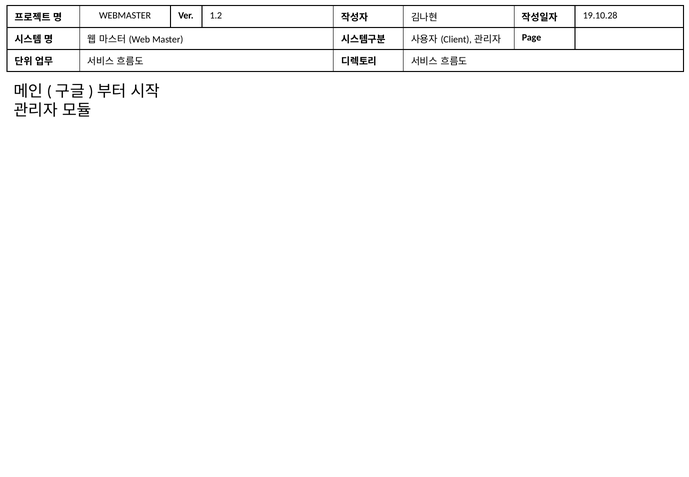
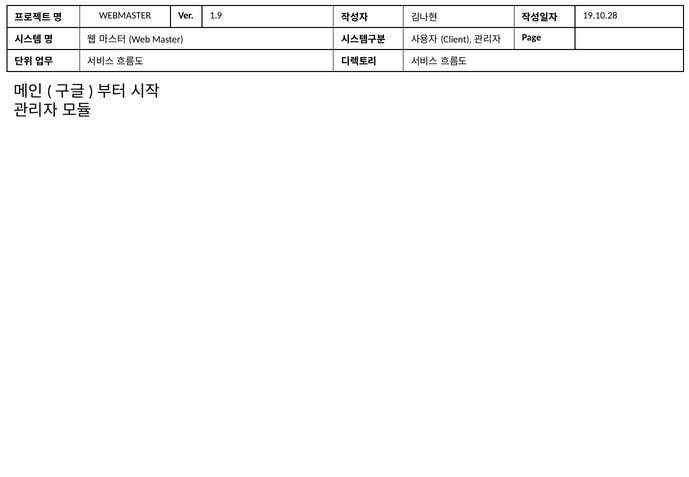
1.2: 1.2 -> 1.9 (216, 16)
